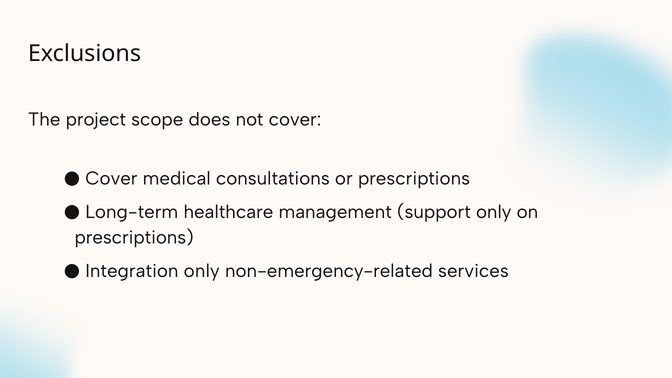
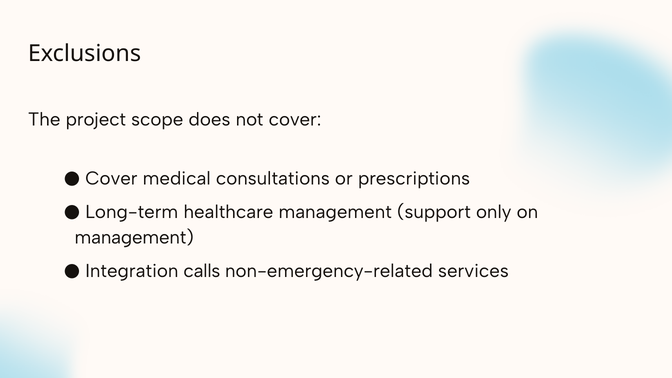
prescriptions: prescriptions -> management (134, 238)
Integration only: only -> calls (202, 271)
